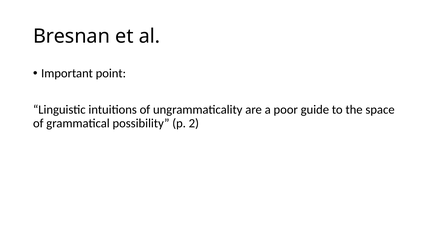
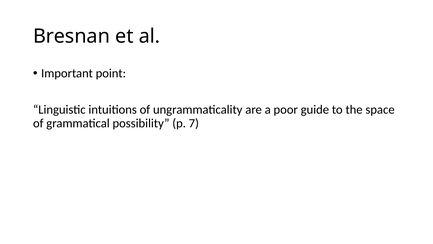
2: 2 -> 7 (194, 123)
